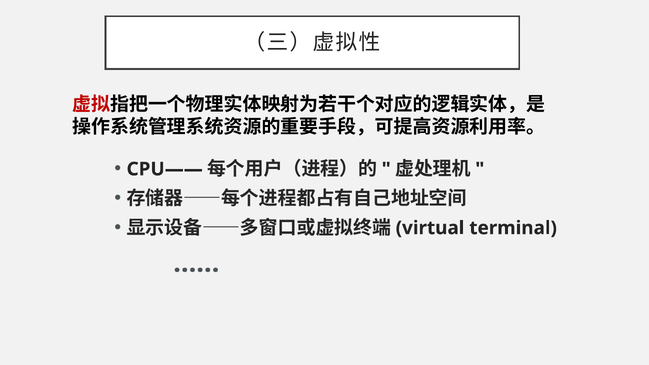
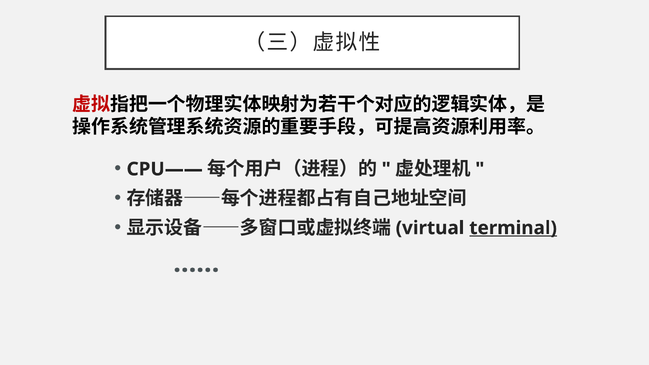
terminal underline: none -> present (513, 228)
